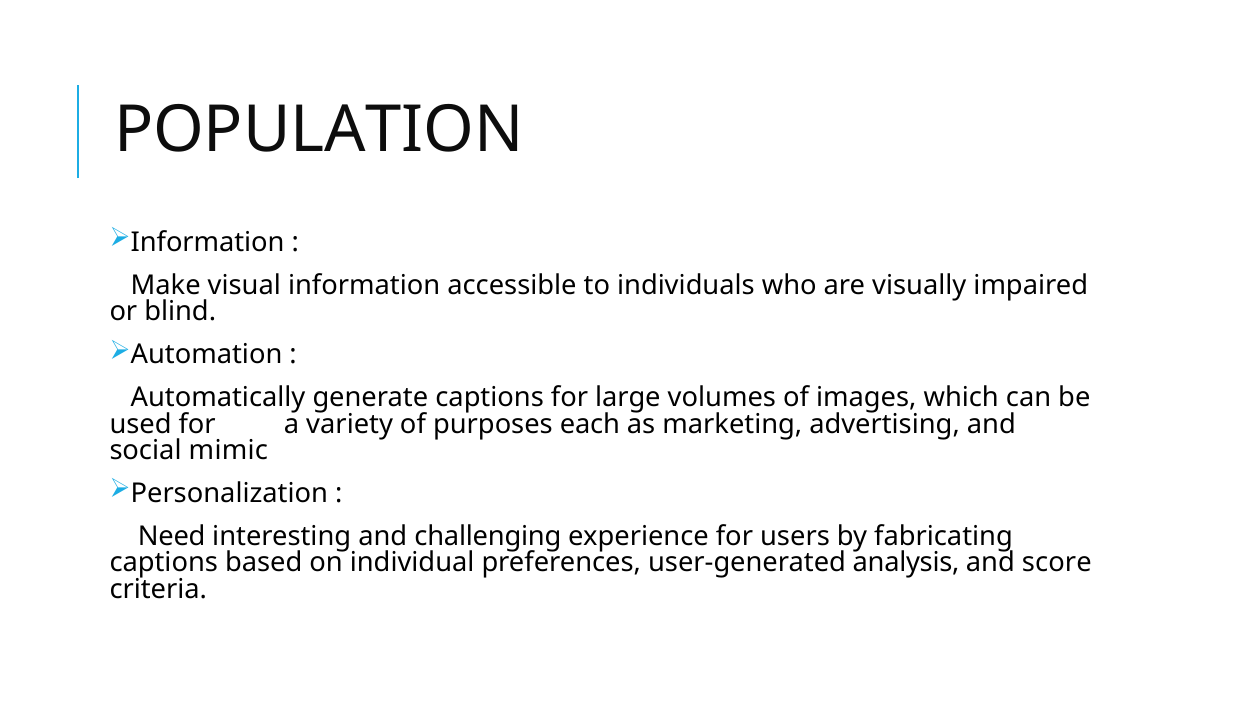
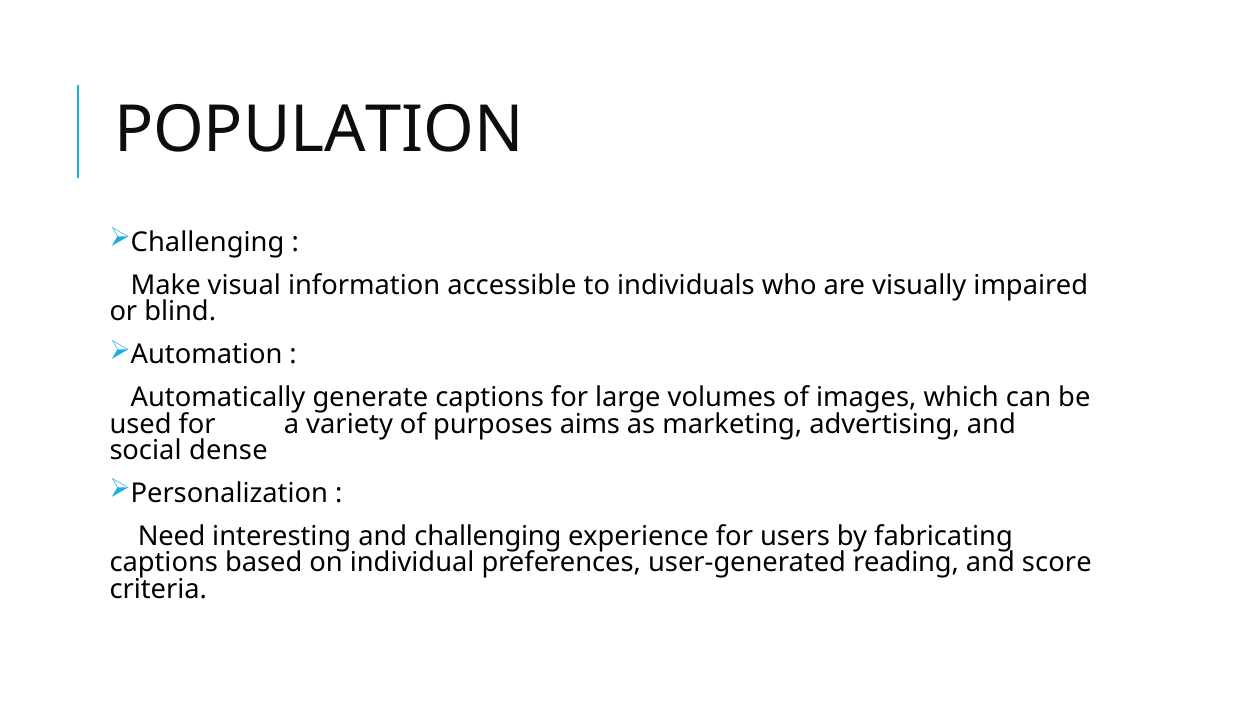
Information: Information -> Challenging (208, 243)
each: each -> aims (590, 424)
mimic: mimic -> dense (228, 451)
analysis: analysis -> reading (906, 563)
